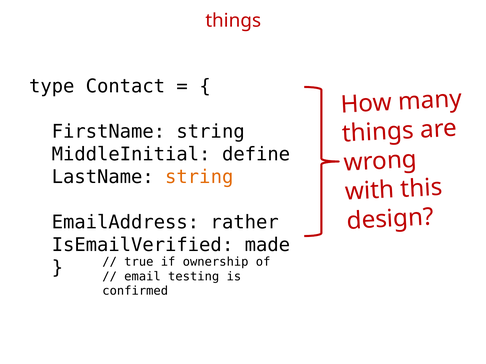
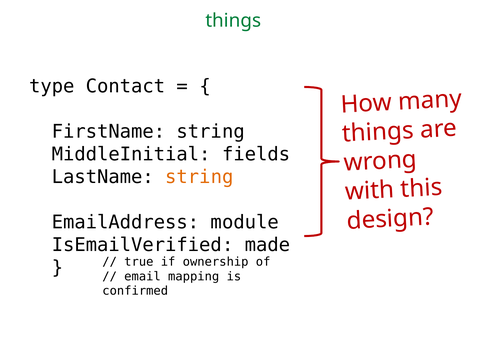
things colour: red -> green (233, 21)
define: define -> fields (256, 154)
rather: rather -> module (245, 222)
testing: testing -> mapping (194, 277)
